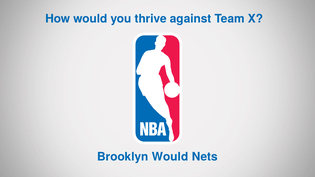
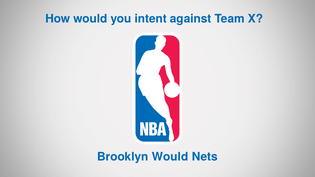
thrive: thrive -> intent (151, 19)
